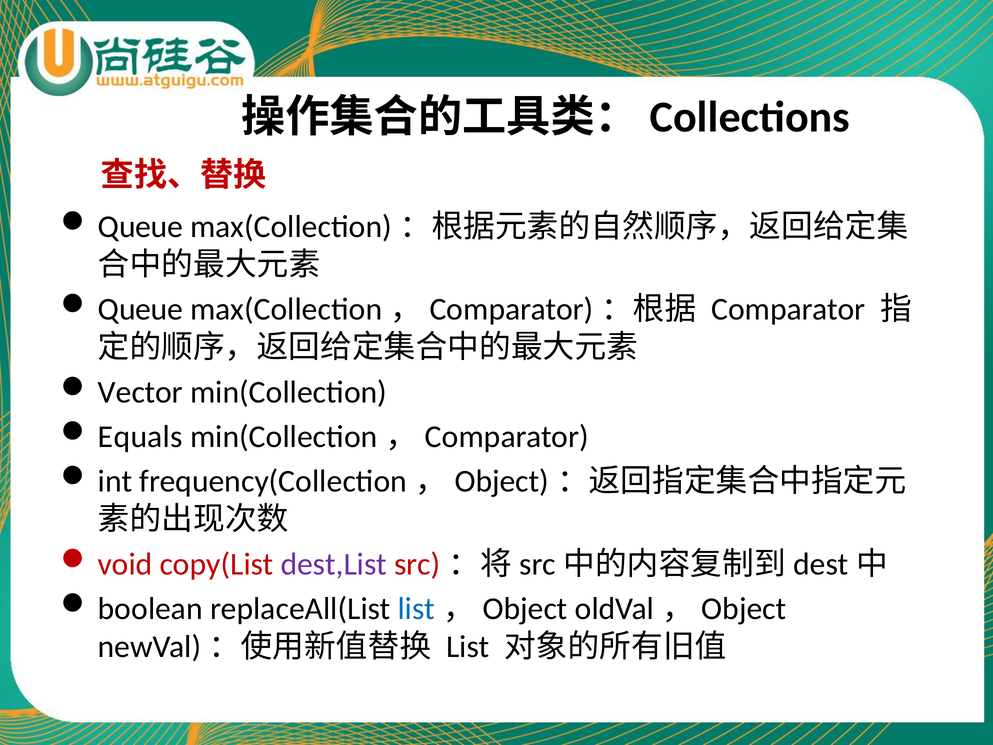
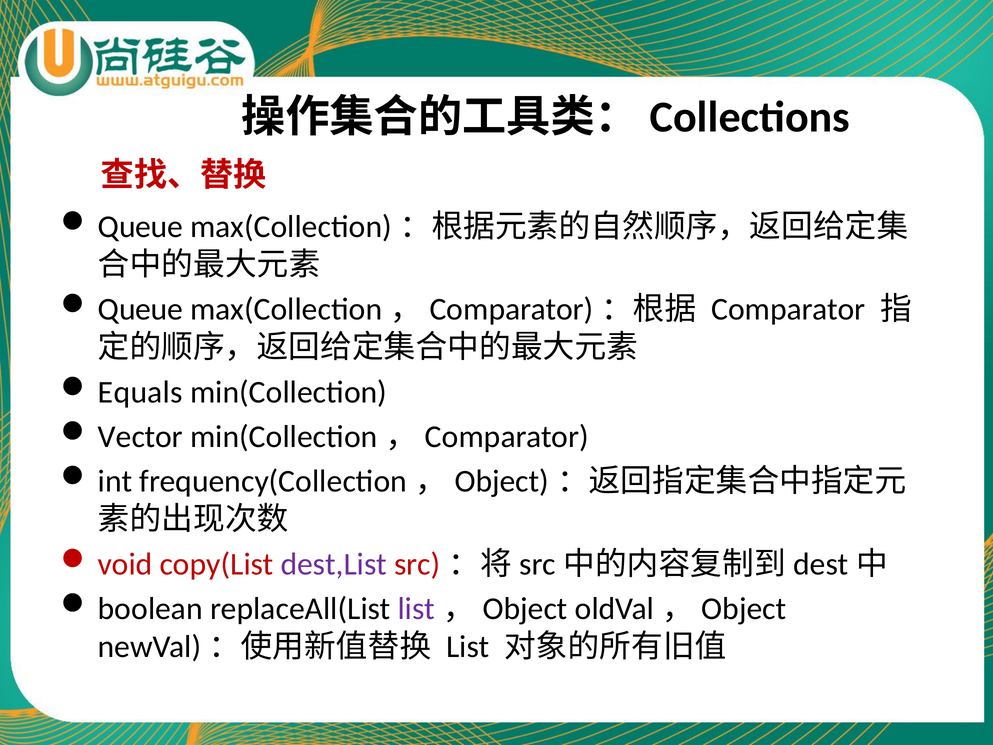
Vector: Vector -> Equals (140, 392)
Equals: Equals -> Vector (140, 437)
list colour: blue -> purple (416, 609)
